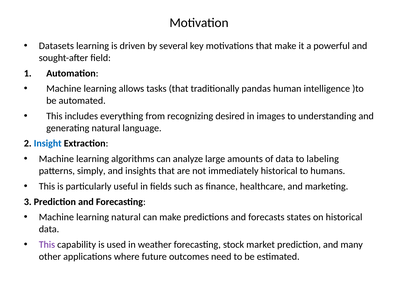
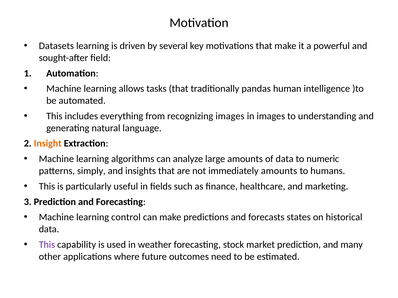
recognizing desired: desired -> images (230, 116)
Insight colour: blue -> orange (48, 144)
labeling: labeling -> numeric (323, 159)
immediately historical: historical -> amounts (279, 171)
learning natural: natural -> control (126, 218)
